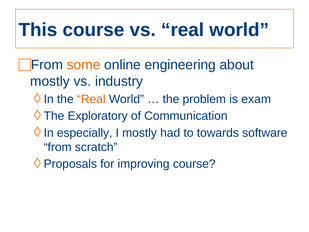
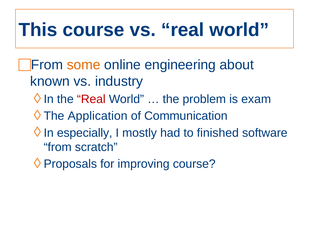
mostly: mostly -> known (50, 81)
Real colour: orange -> red (91, 99)
Exploratory: Exploratory -> Application (98, 116)
towards: towards -> finished (218, 133)
